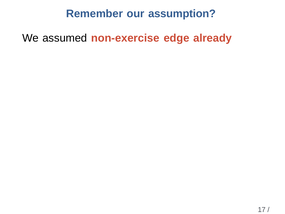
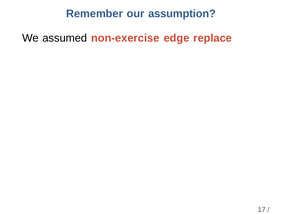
already: already -> replace (213, 38)
